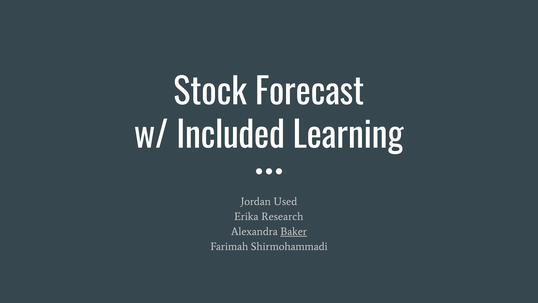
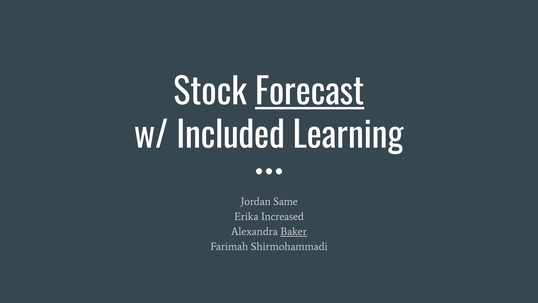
Forecast underline: none -> present (310, 93)
Used: Used -> Same (286, 201)
Research: Research -> Increased (282, 216)
